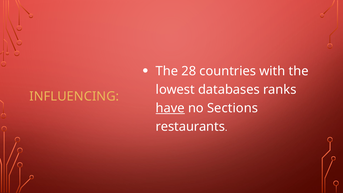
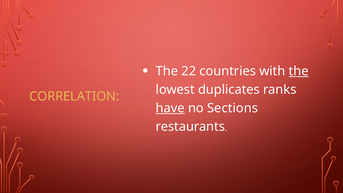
28: 28 -> 22 (189, 71)
the underline: none -> present (299, 71)
databases: databases -> duplicates (229, 90)
INFLUENCING: INFLUENCING -> CORRELATION (74, 96)
